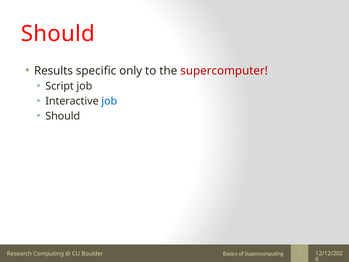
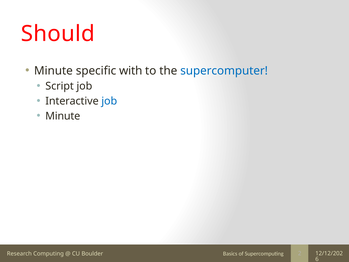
Results: Results -> Minute (53, 71)
only: only -> with (131, 71)
supercomputer colour: red -> blue (224, 71)
Should: Should -> Minute (63, 116)
